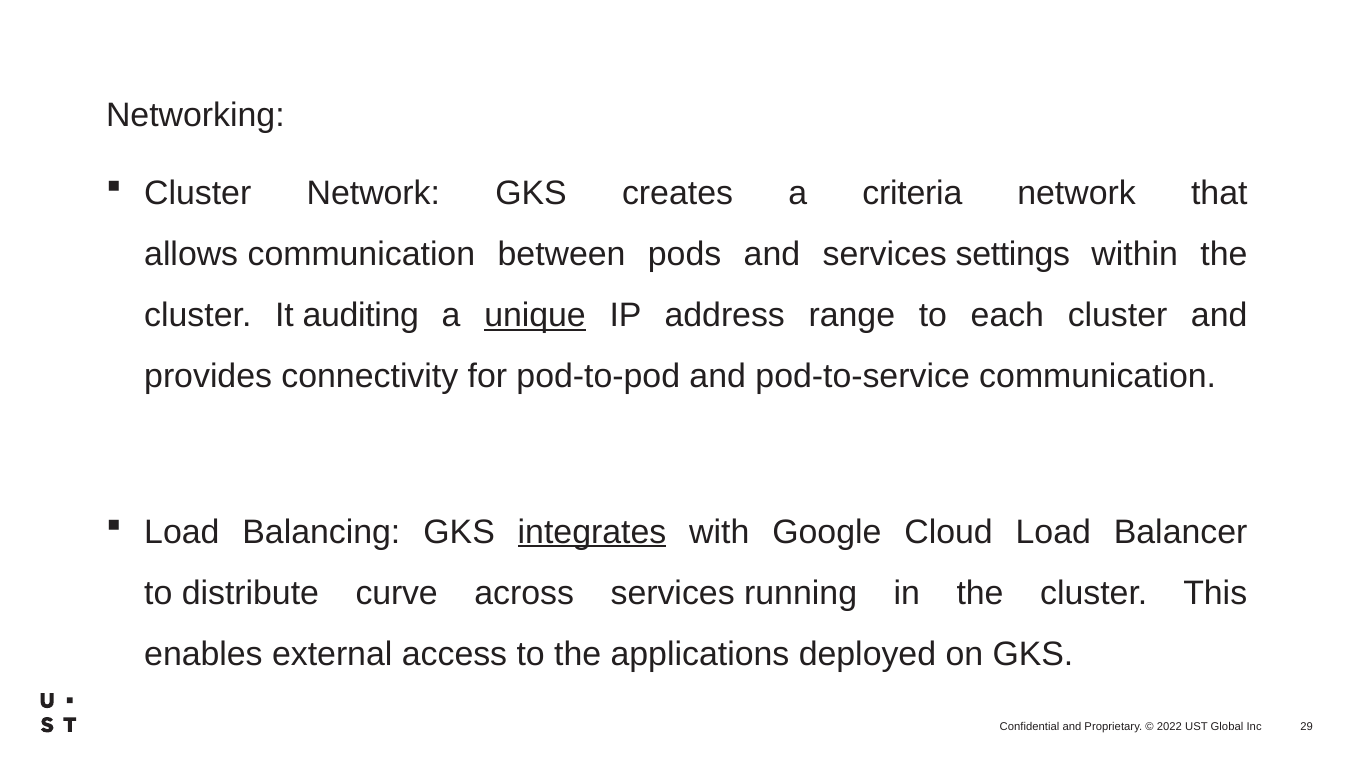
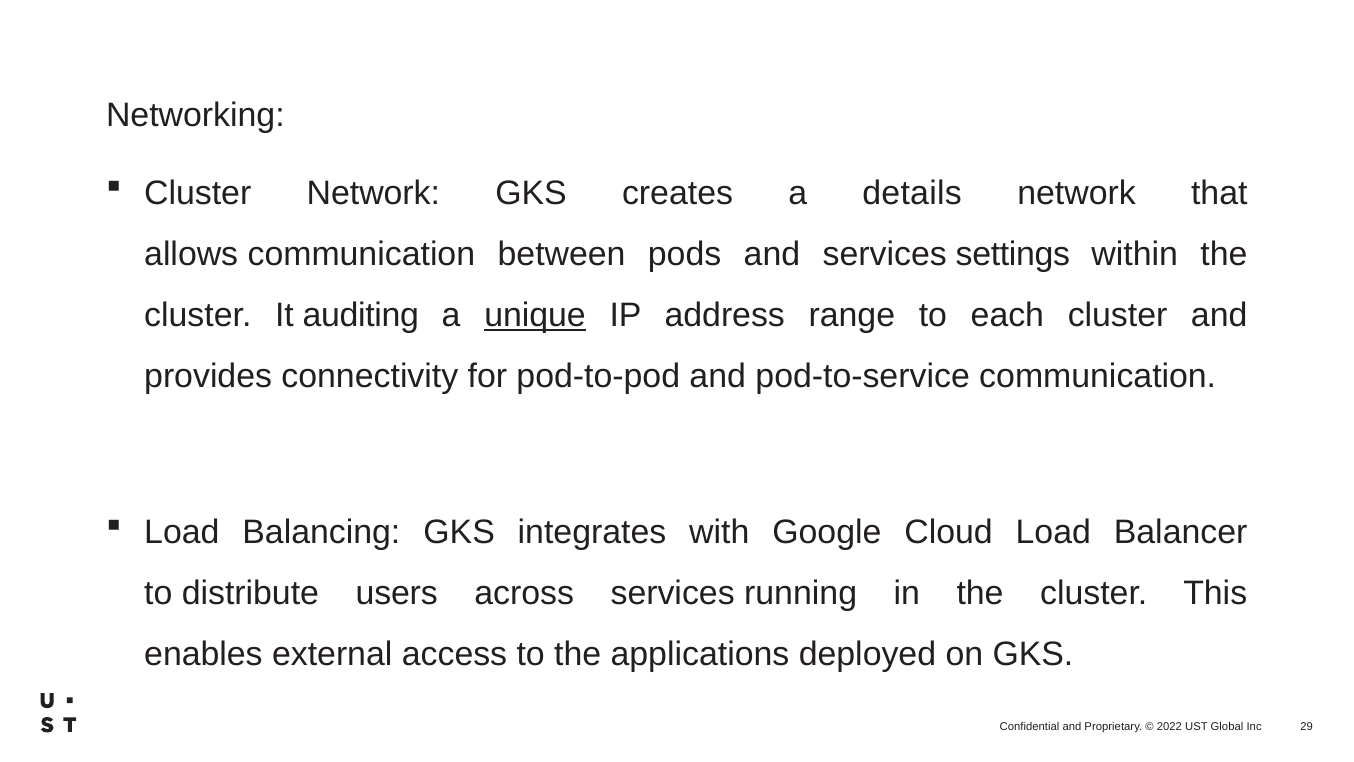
criteria: criteria -> details (912, 193)
integrates underline: present -> none (592, 532)
curve: curve -> users (397, 593)
